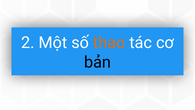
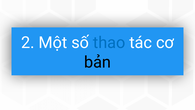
thao colour: orange -> blue (109, 43)
